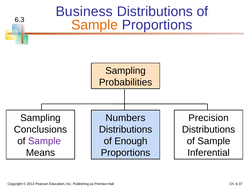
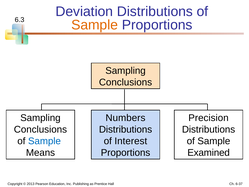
Business: Business -> Deviation (84, 12)
Probabilities: Probabilities -> Conclusions (126, 82)
Sample colour: purple -> blue (44, 141)
Enough: Enough -> Interest (131, 141)
Inferential: Inferential -> Examined (209, 153)
